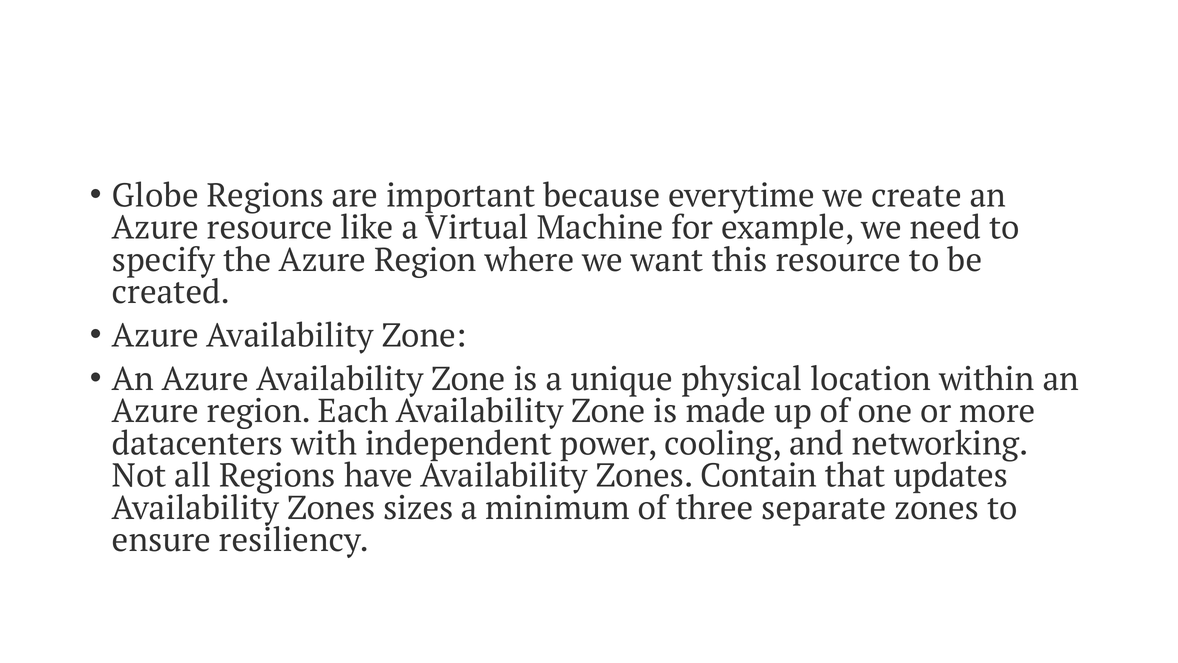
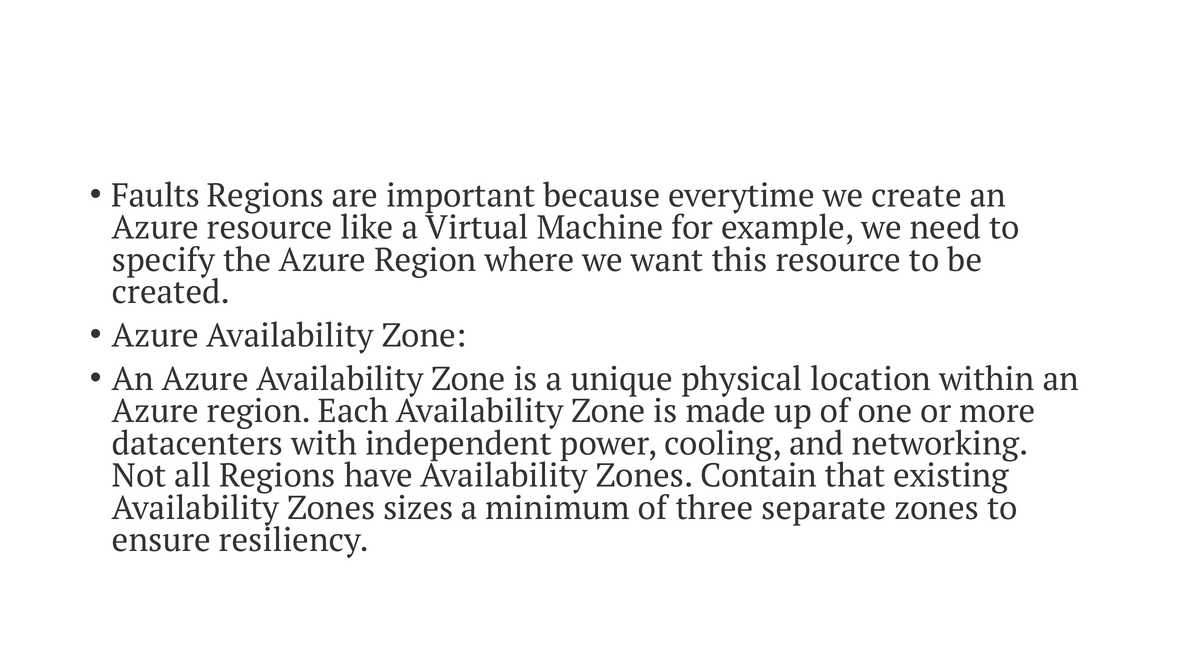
Globe: Globe -> Faults (156, 196)
updates: updates -> existing (951, 476)
